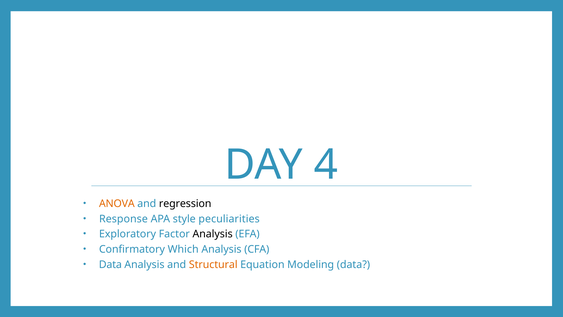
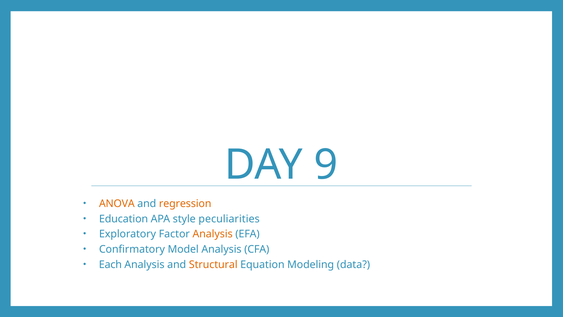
4: 4 -> 9 (326, 165)
regression colour: black -> orange (185, 204)
Response: Response -> Education (124, 219)
Analysis colour: black -> orange (213, 234)
Which: Which -> Model (183, 249)
Data: Data -> Each (110, 264)
